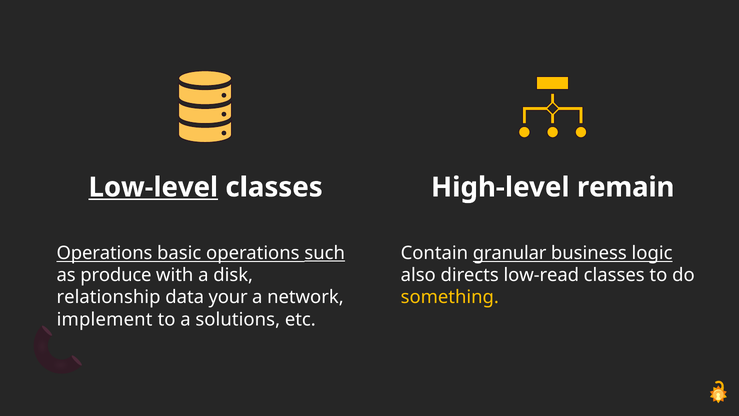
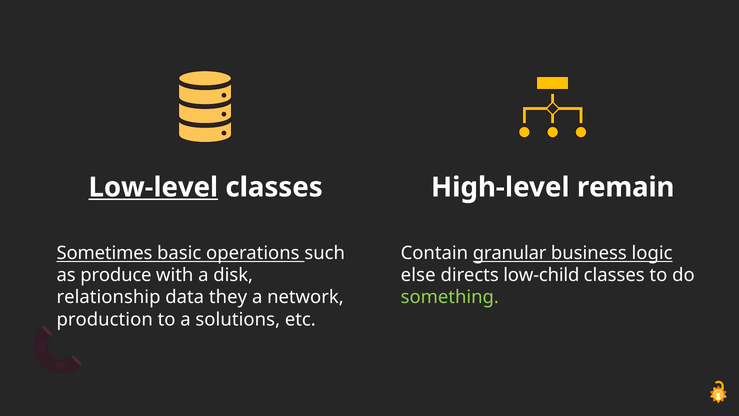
Operations: Operations -> Sometimes (104, 253)
such underline: present -> none (325, 253)
also: also -> else (418, 275)
low-read: low-read -> low-child (541, 275)
your: your -> they (228, 297)
something colour: yellow -> light green (450, 297)
implement: implement -> production (105, 319)
